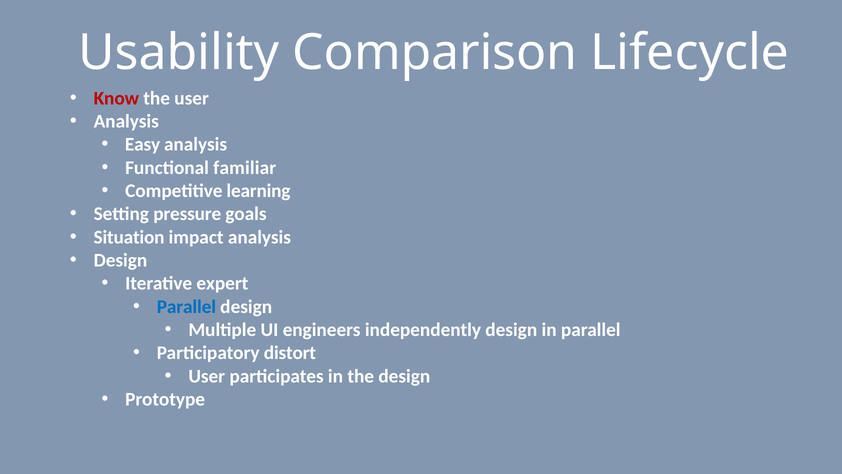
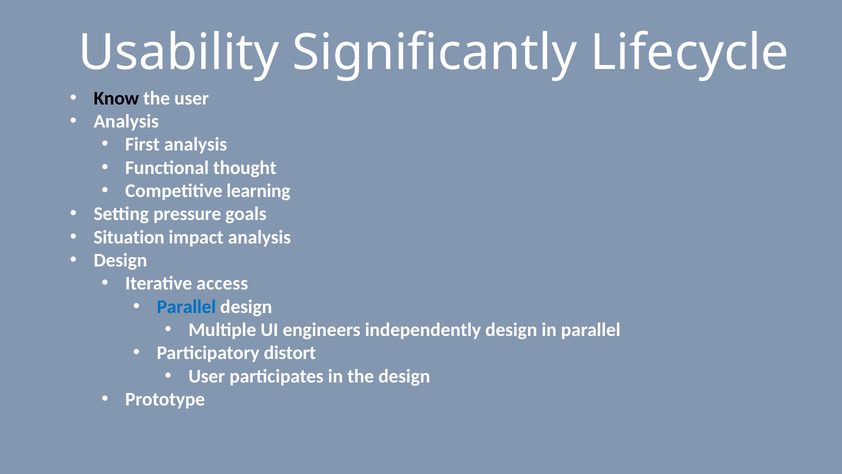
Comparison: Comparison -> Significantly (435, 53)
Know colour: red -> black (116, 98)
Easy: Easy -> First (142, 144)
familiar: familiar -> thought (245, 168)
expert: expert -> access (222, 283)
